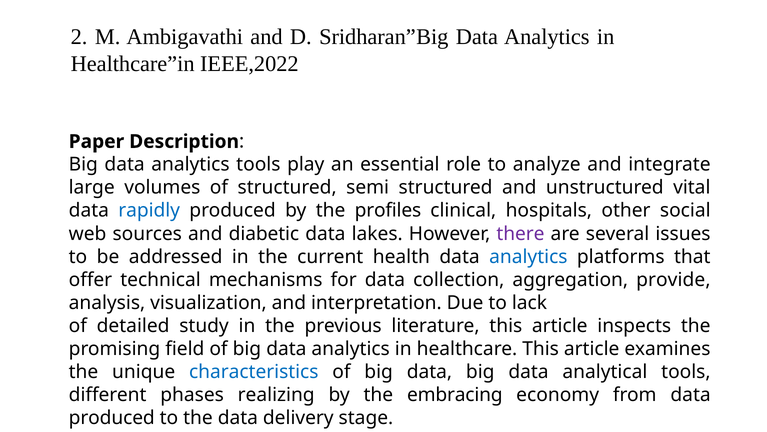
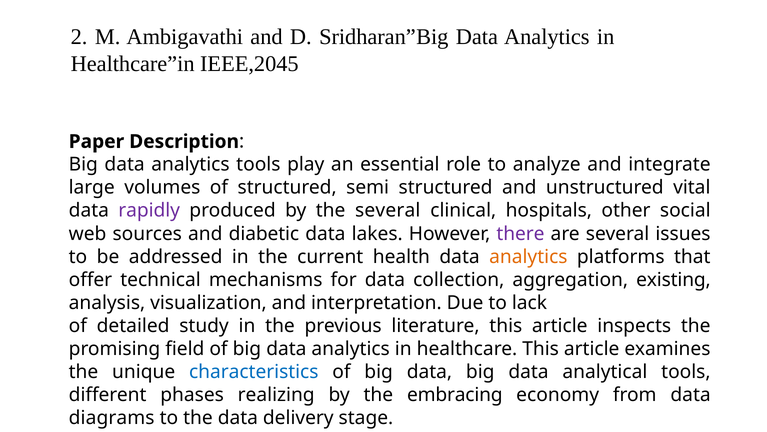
IEEE,2022: IEEE,2022 -> IEEE,2045 (249, 64)
rapidly colour: blue -> purple (149, 210)
the profiles: profiles -> several (388, 210)
analytics colour: blue -> orange (528, 256)
provide: provide -> existing (673, 279)
produced: produced -> diagrams (112, 417)
